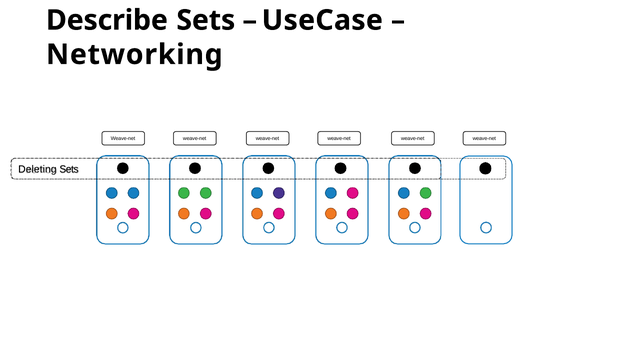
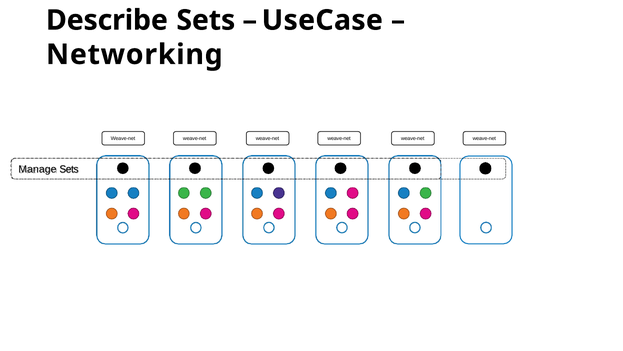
Deleting: Deleting -> Manage (37, 169)
